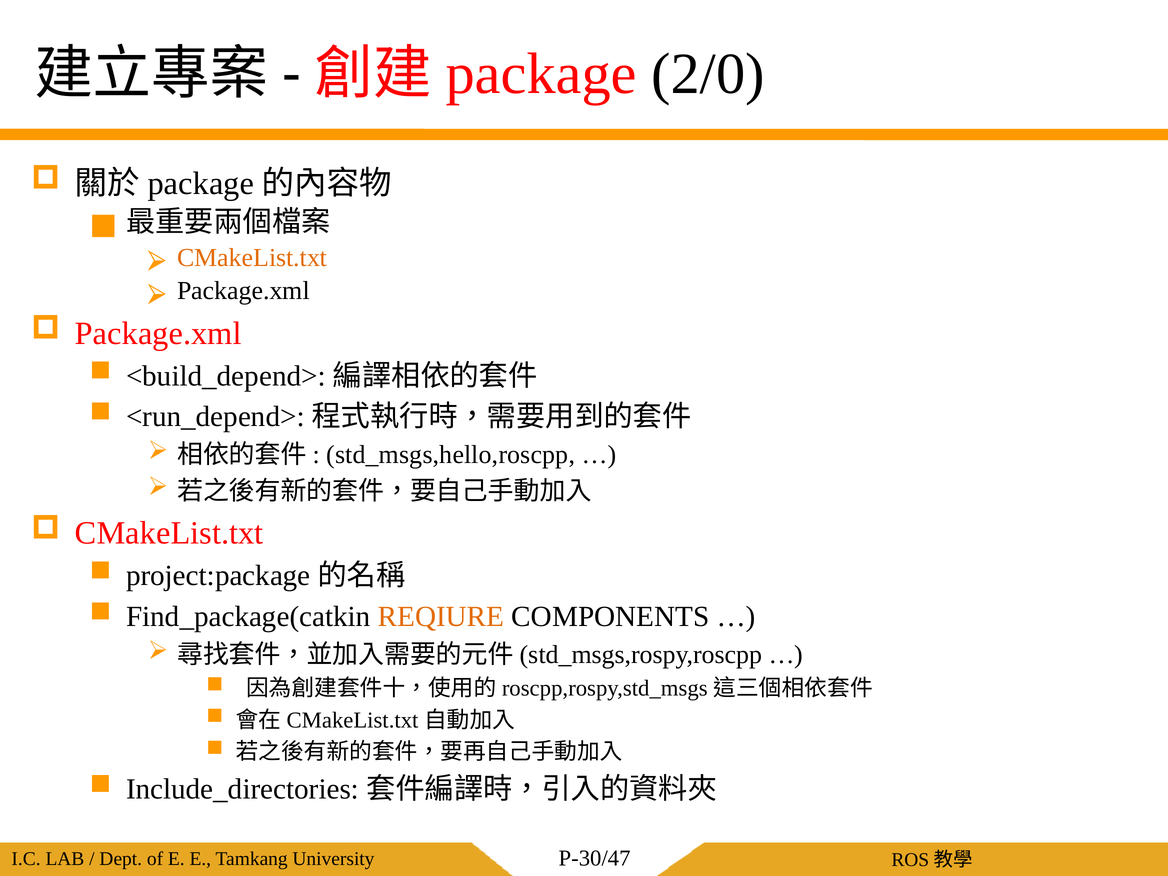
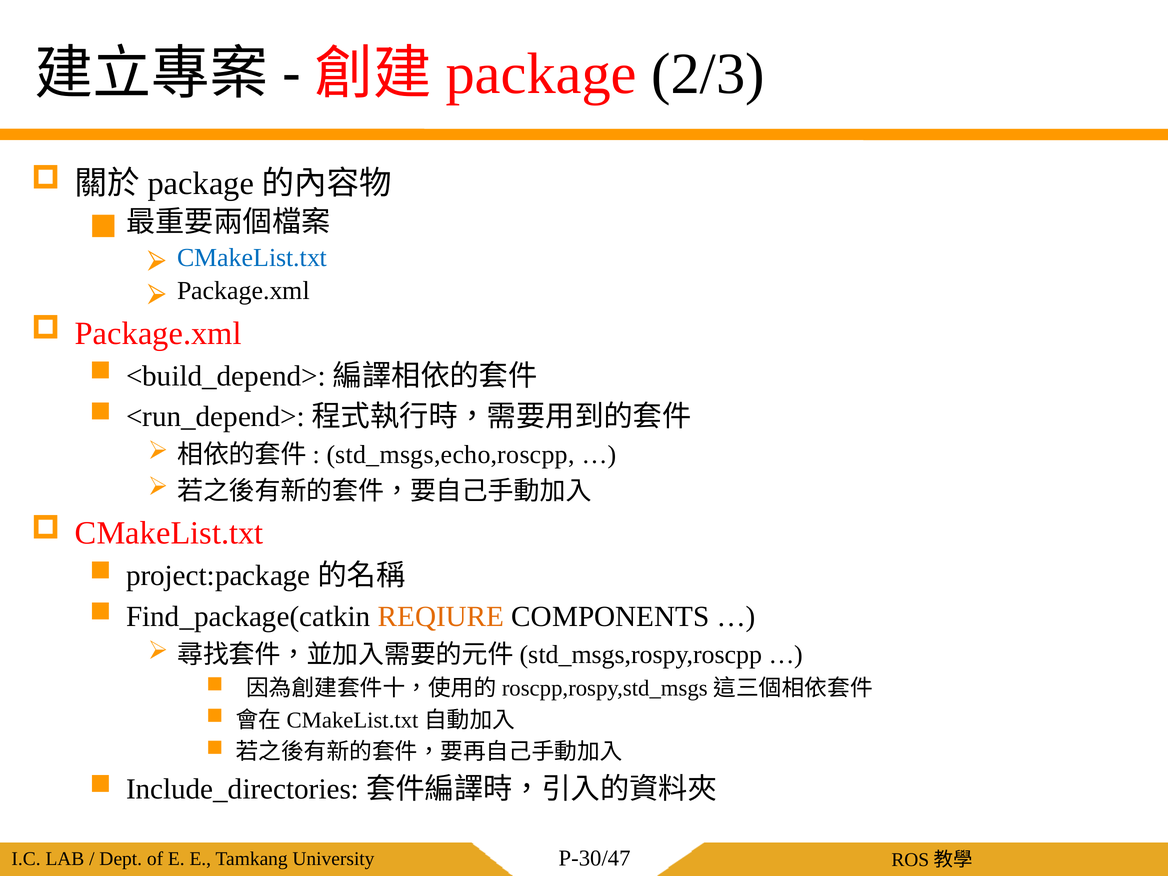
2/0: 2/0 -> 2/3 (708, 74)
CMakeList.txt colour: orange -> blue (252, 257)
std_msgs,hello,roscpp: std_msgs,hello,roscpp -> std_msgs,echo,roscpp (451, 455)
